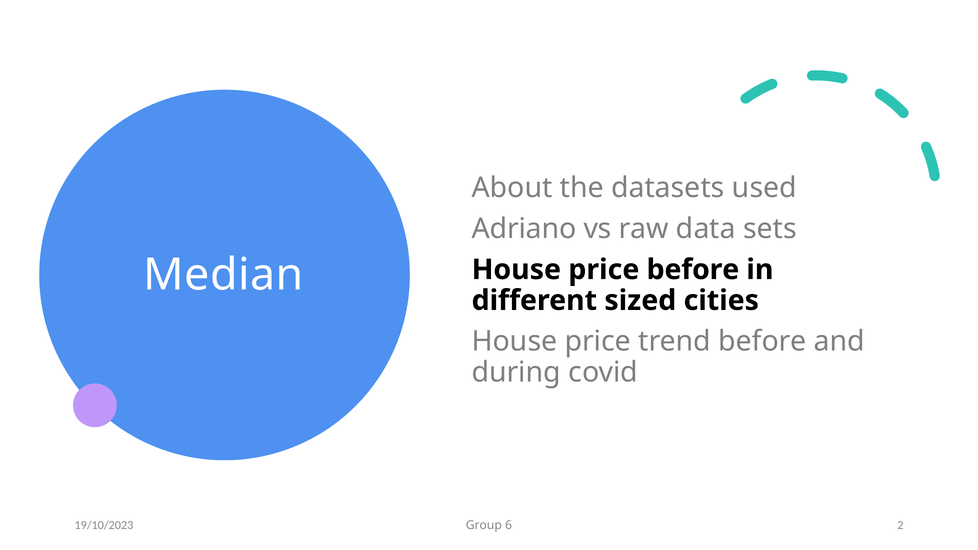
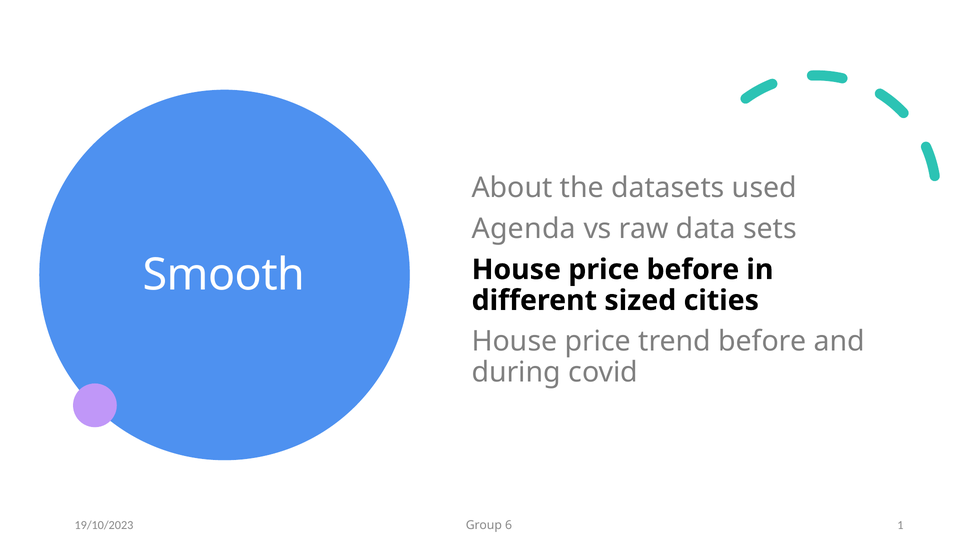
Adriano: Adriano -> Agenda (524, 229)
Median: Median -> Smooth (224, 275)
2: 2 -> 1 (900, 525)
